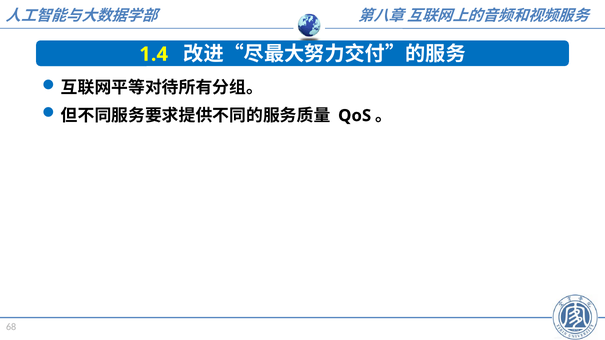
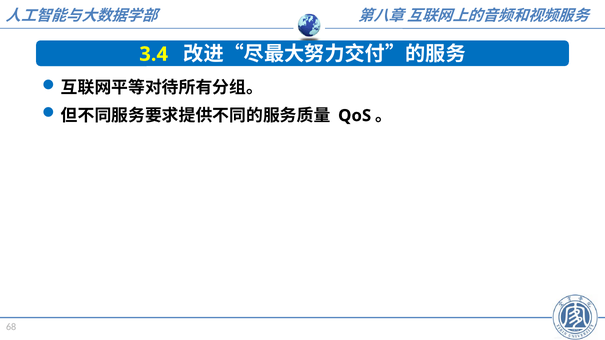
1.4: 1.4 -> 3.4 (154, 54)
